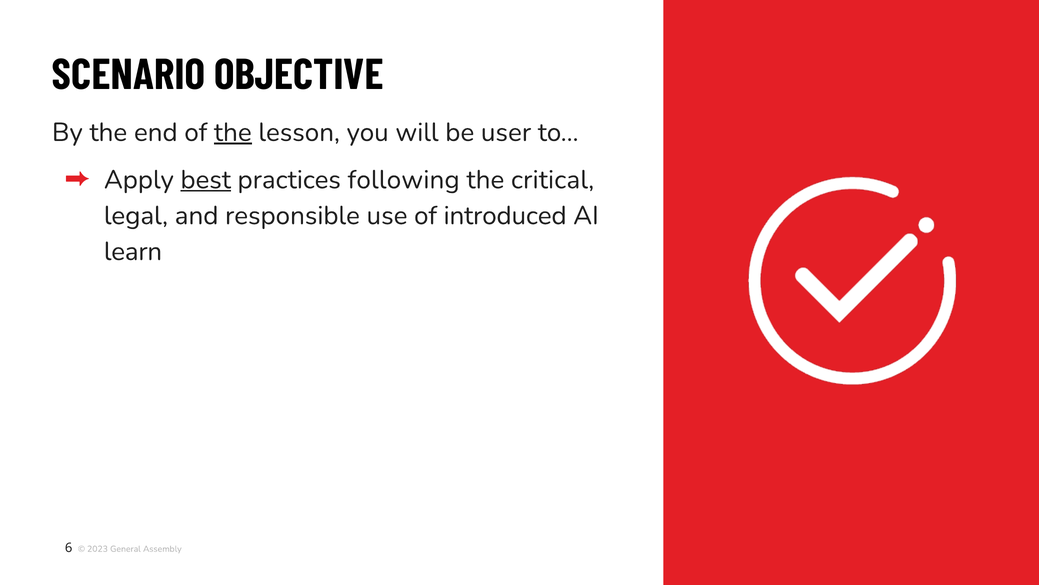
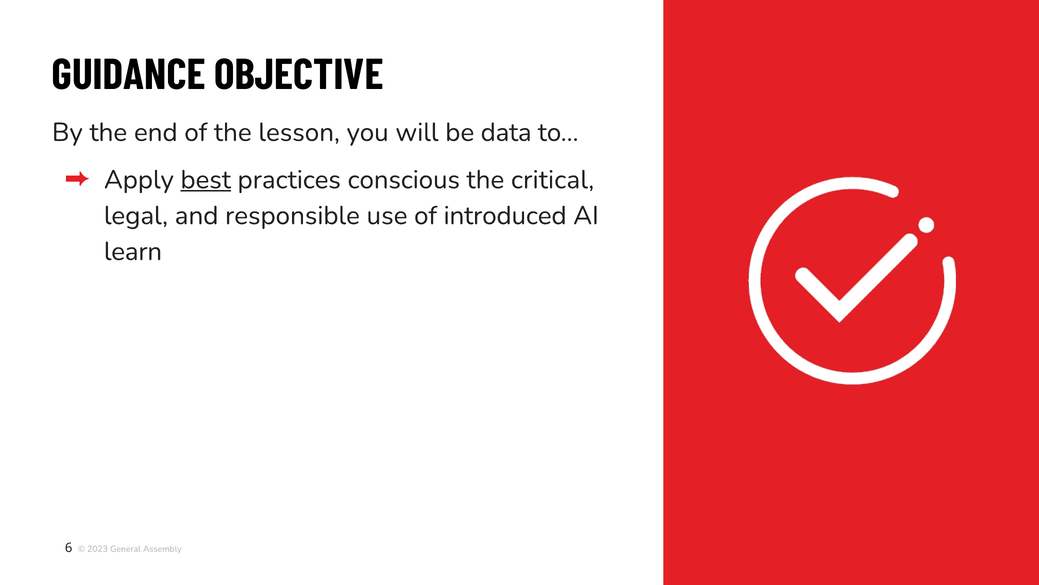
SCENARIO: SCENARIO -> GUIDANCE (129, 75)
the underline: present -> none (233, 132)
user: user -> data (506, 132)
following: following -> conscious (404, 180)
